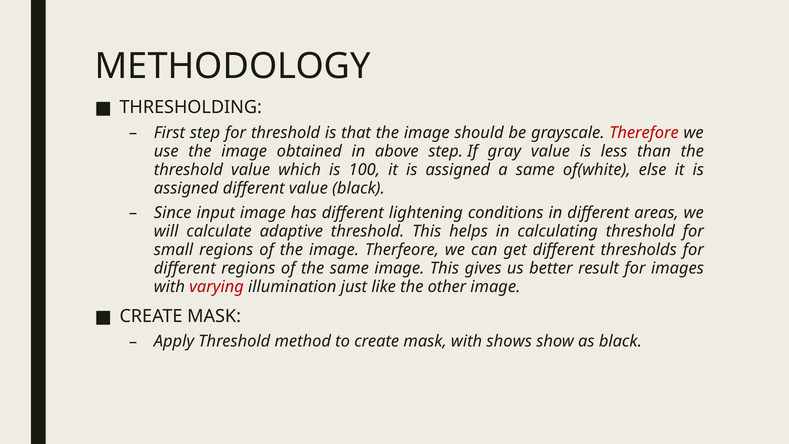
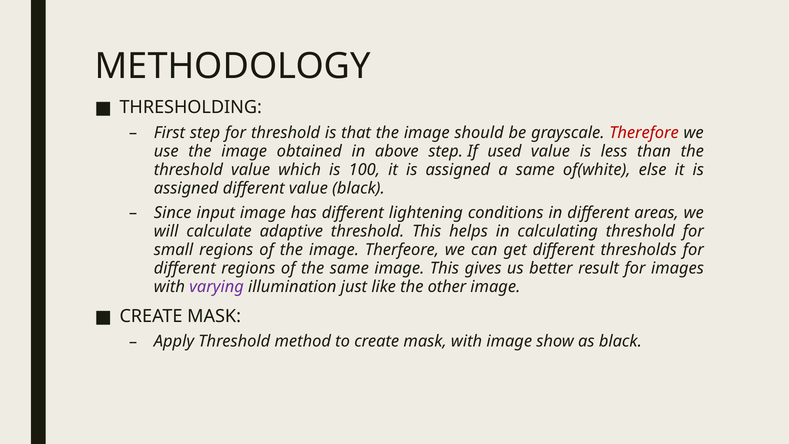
gray: gray -> used (504, 151)
varying colour: red -> purple (217, 287)
with shows: shows -> image (509, 341)
